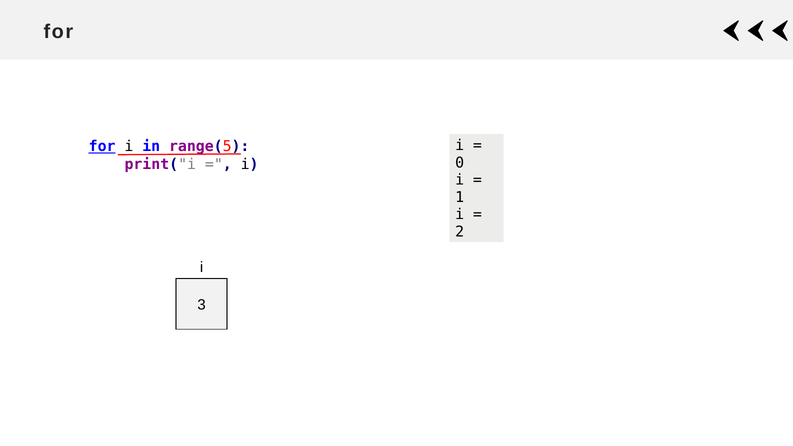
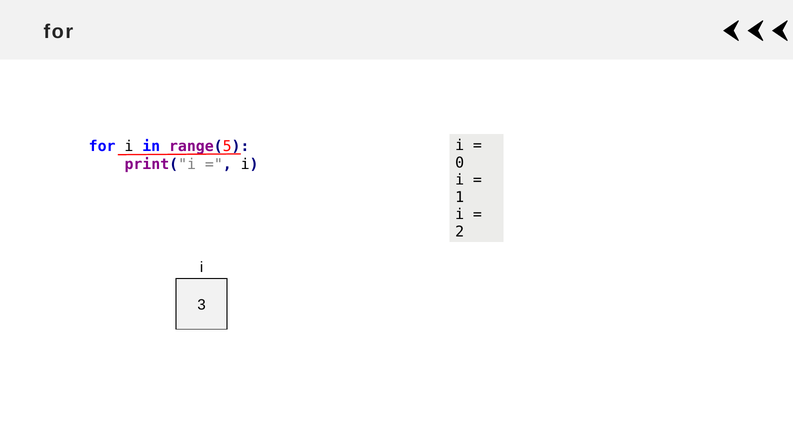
for underline: present -> none (102, 147)
